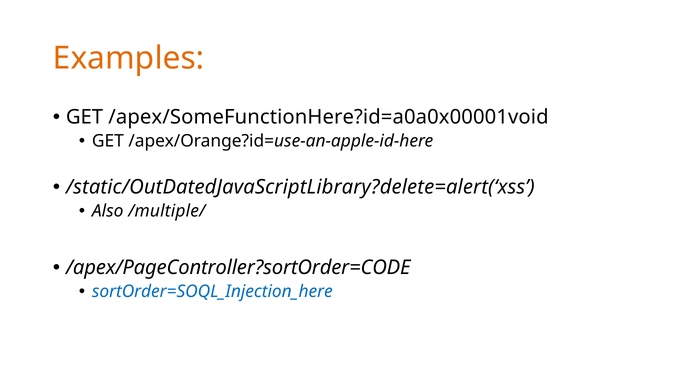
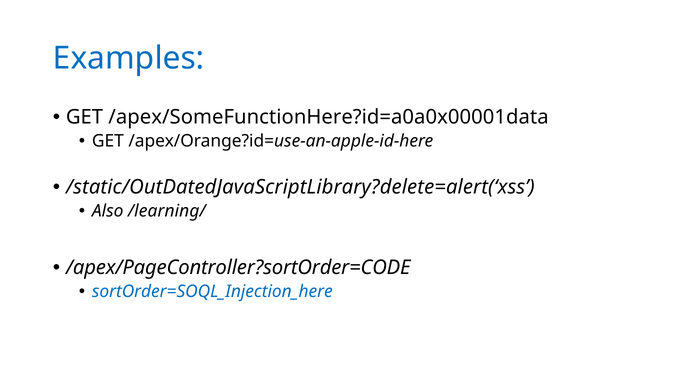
Examples colour: orange -> blue (129, 58)
/apex/SomeFunctionHere?id=a0a0x00001void: /apex/SomeFunctionHere?id=a0a0x00001void -> /apex/SomeFunctionHere?id=a0a0x00001data (328, 117)
/multiple/: /multiple/ -> /learning/ (167, 211)
